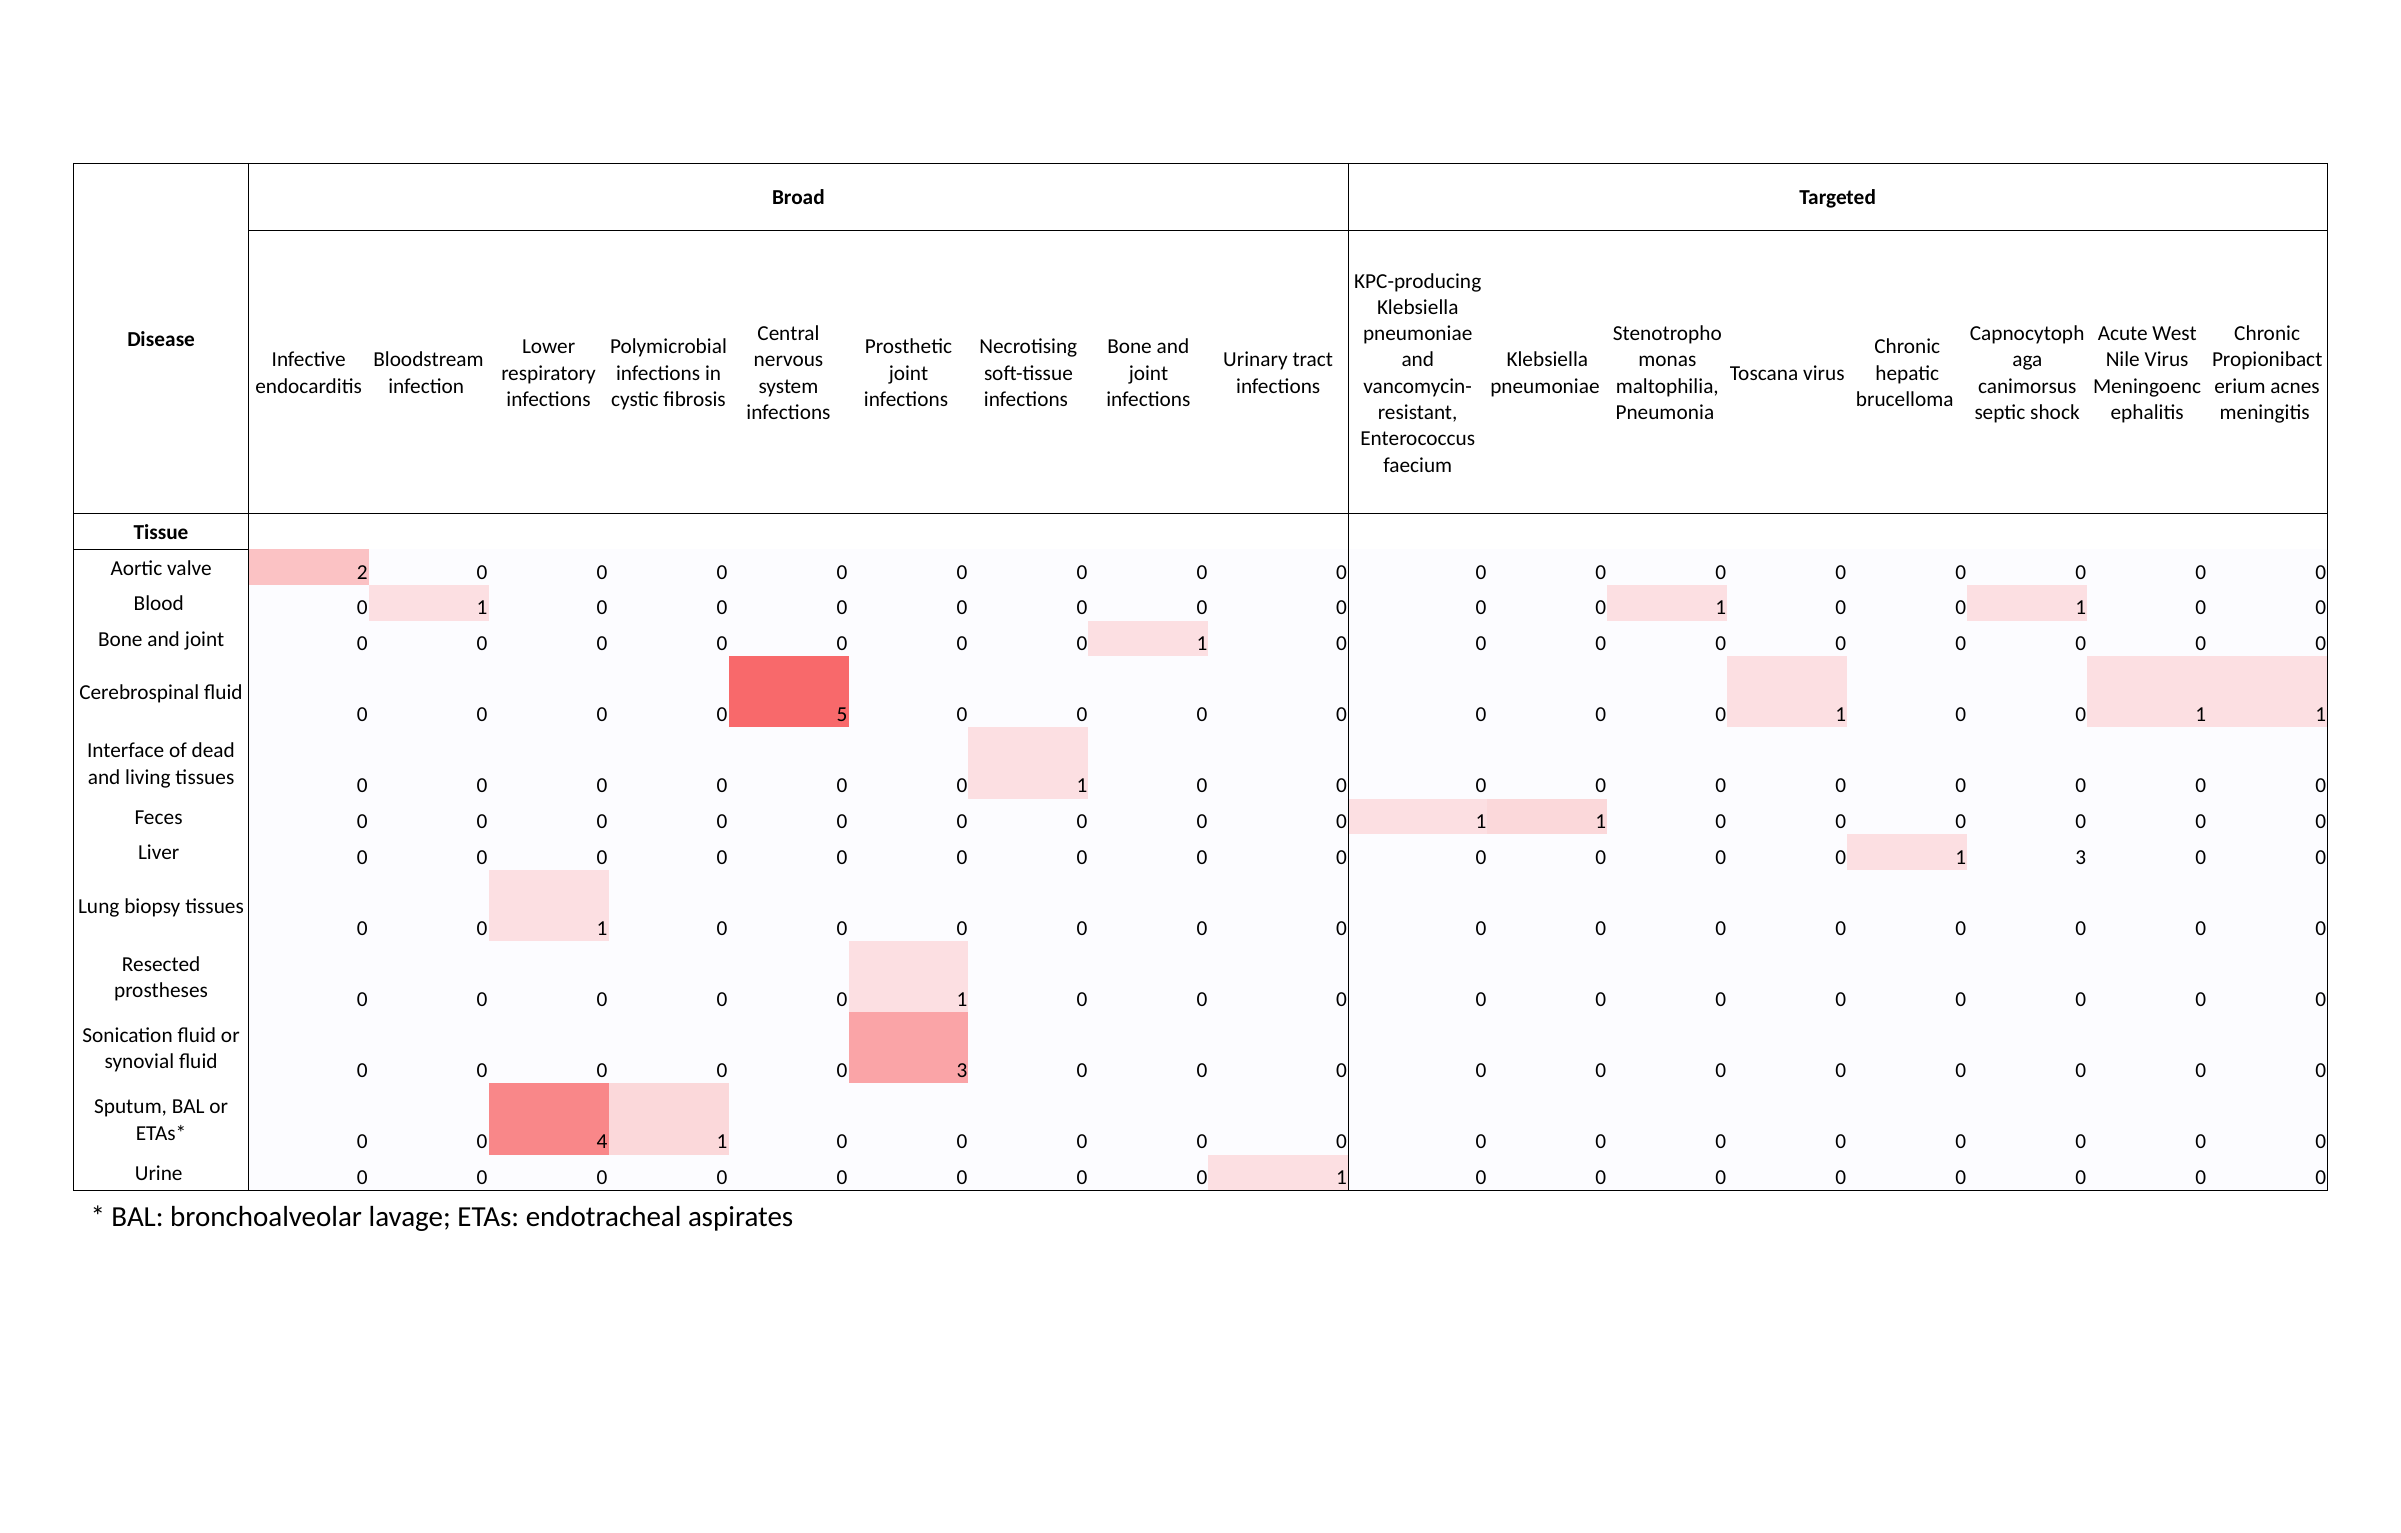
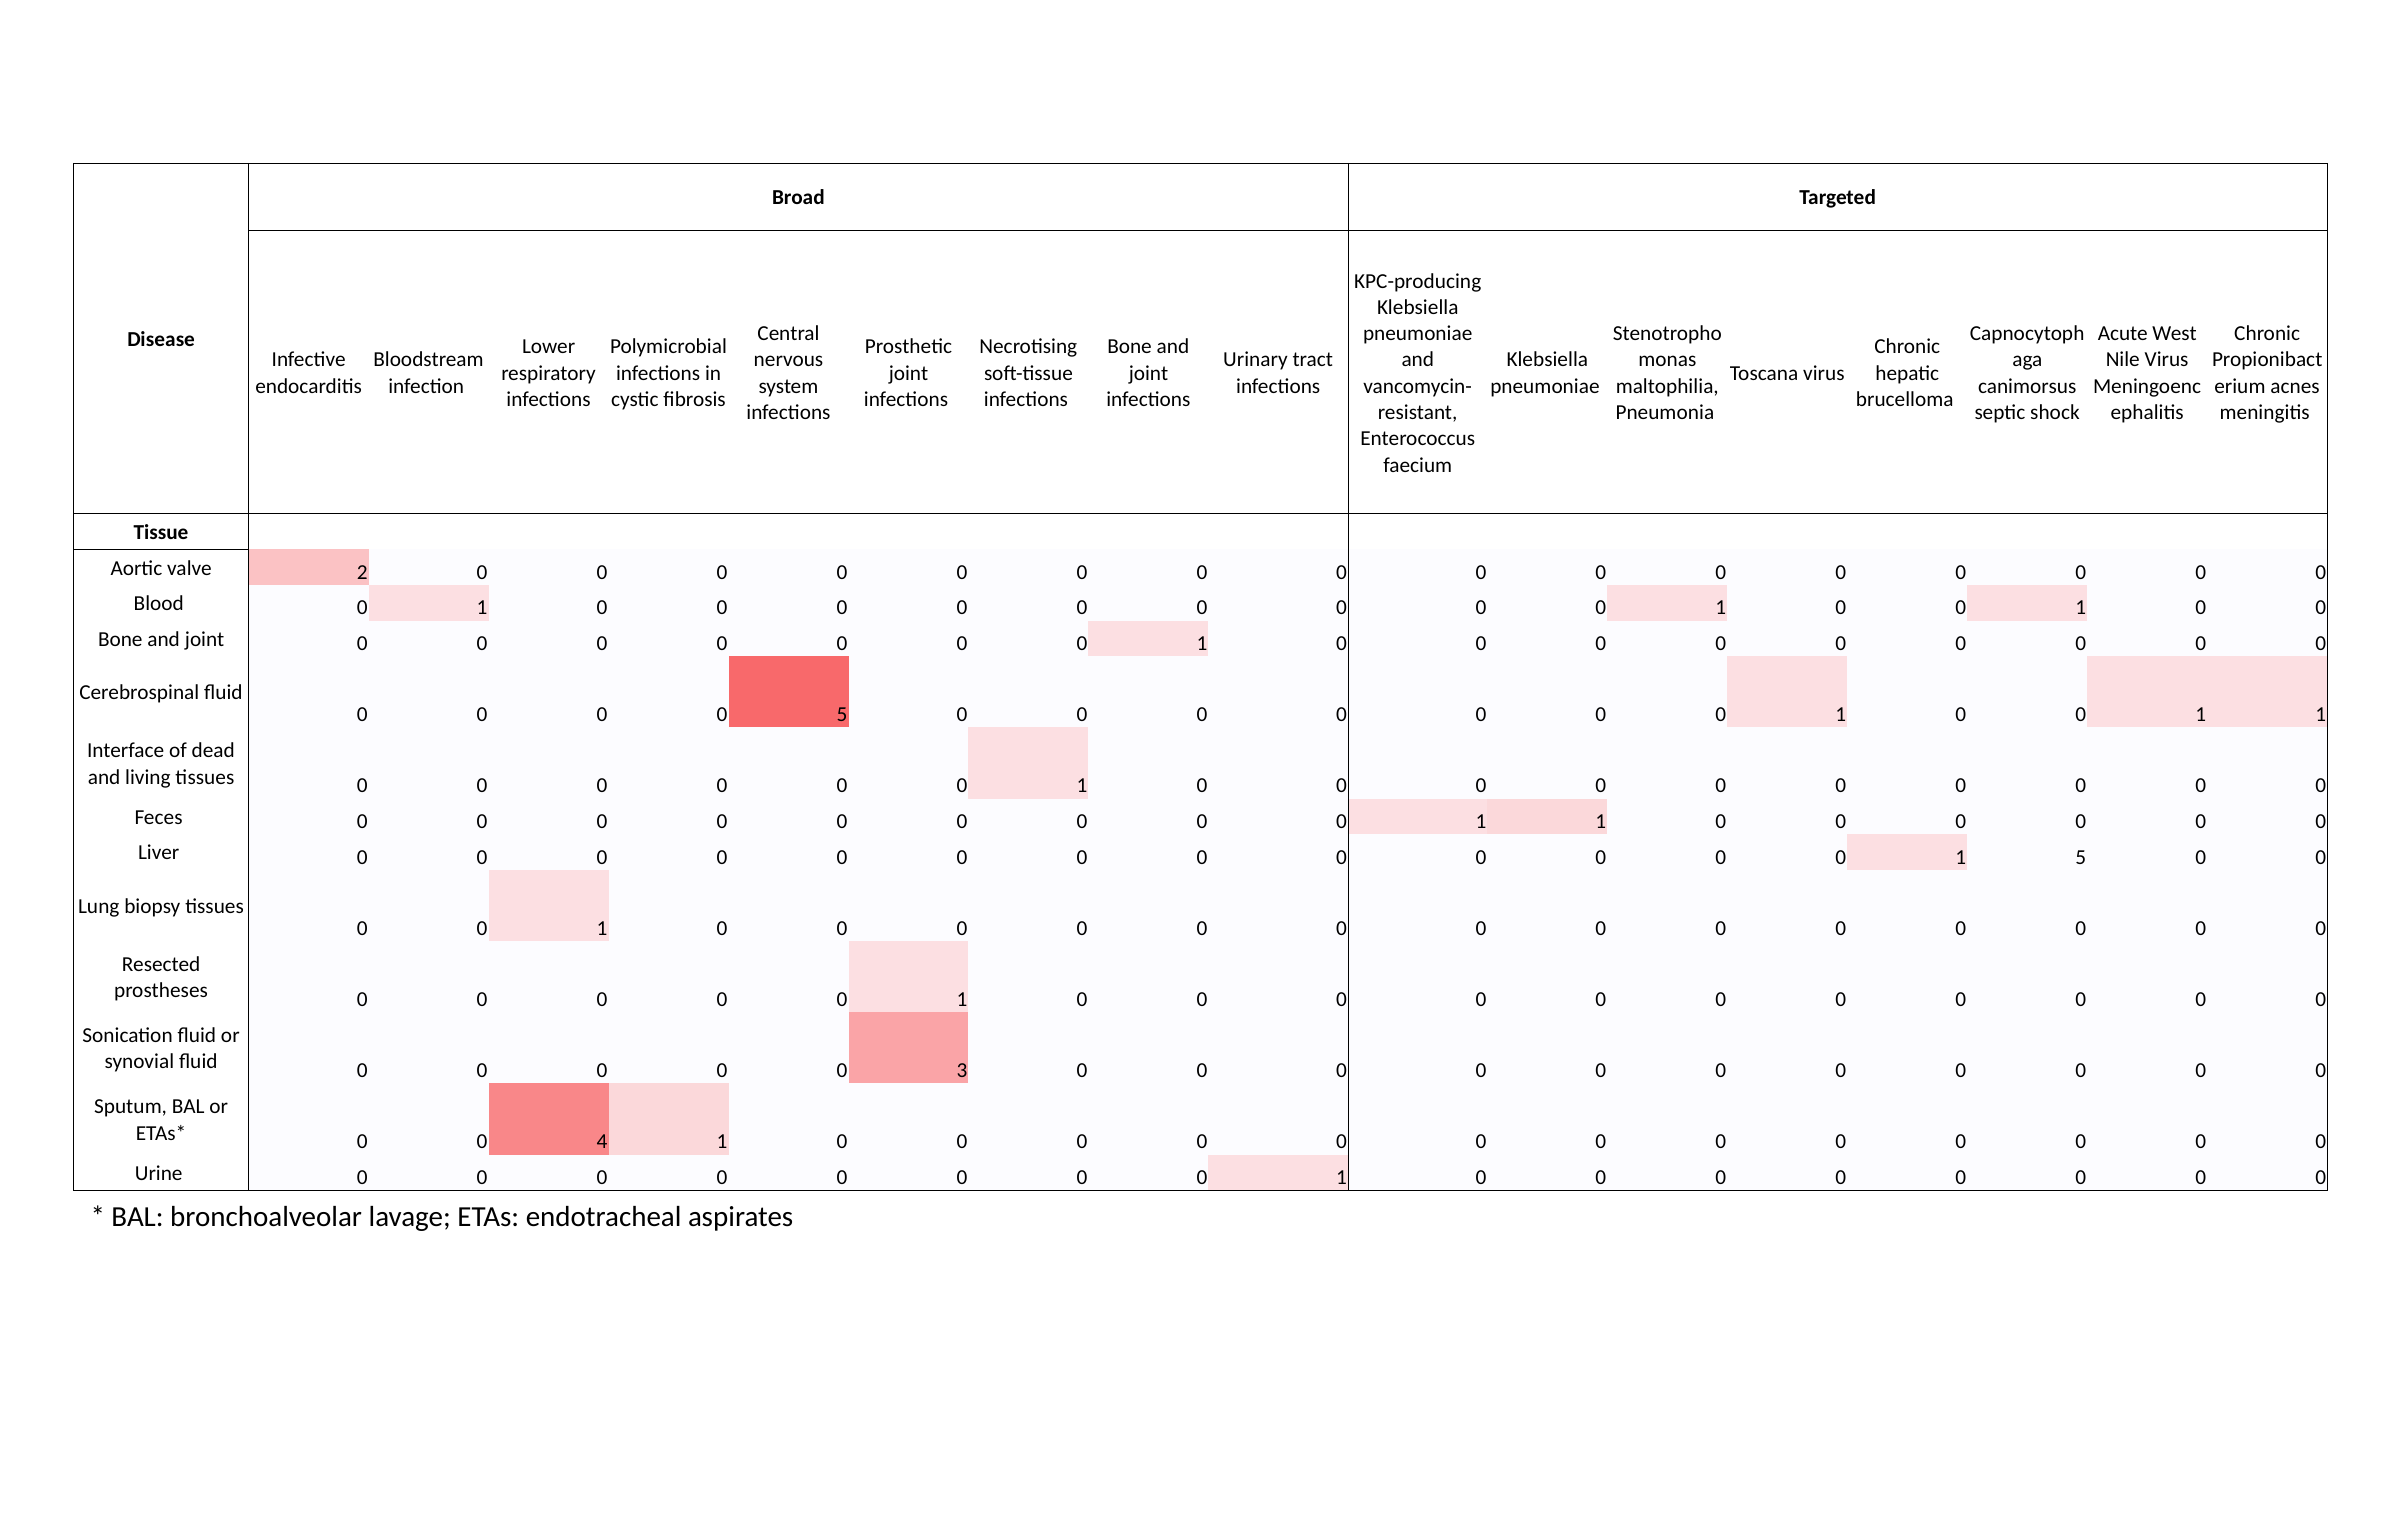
1 3: 3 -> 5 (2081, 857)
